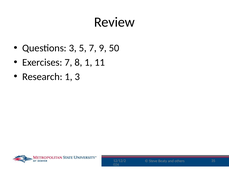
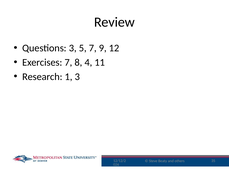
50: 50 -> 12 (114, 48)
8 1: 1 -> 4 (88, 62)
